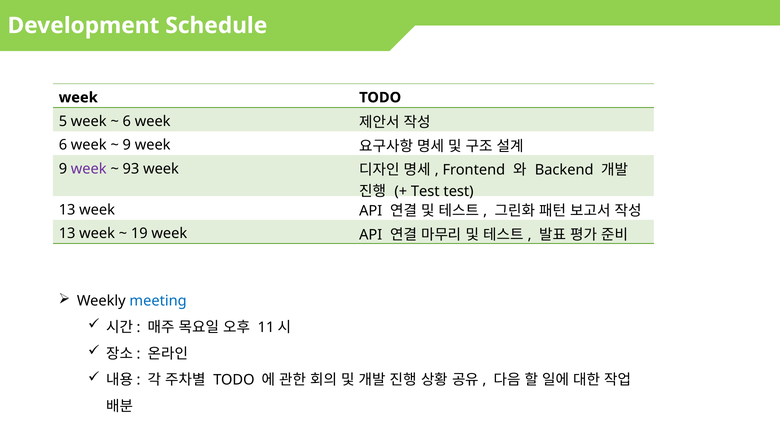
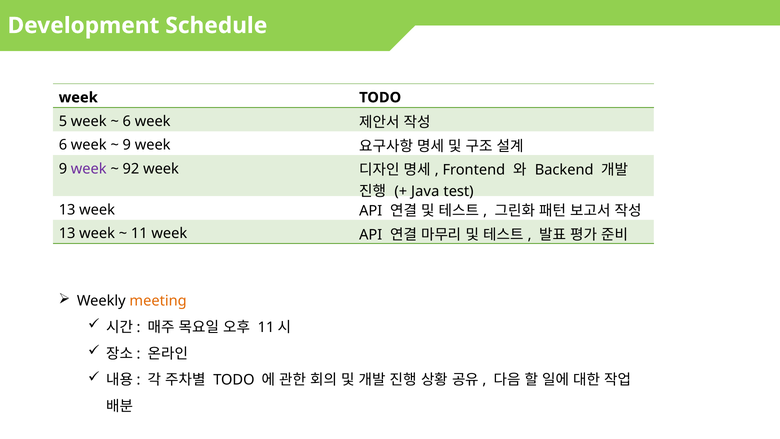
93: 93 -> 92 (131, 169)
Test: Test -> Java (425, 191)
19: 19 -> 11 (139, 233)
meeting colour: blue -> orange (158, 301)
